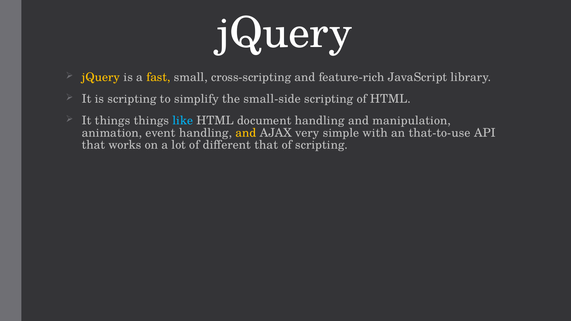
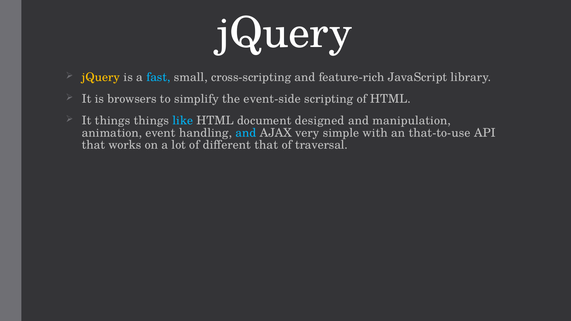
fast colour: yellow -> light blue (158, 77)
is scripting: scripting -> browsers (132, 99)
small-side: small-side -> event-side (272, 99)
document handling: handling -> designed (320, 121)
and colour: yellow -> light blue (246, 133)
of scripting: scripting -> traversal (322, 145)
